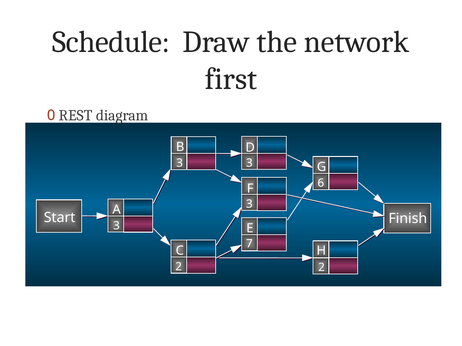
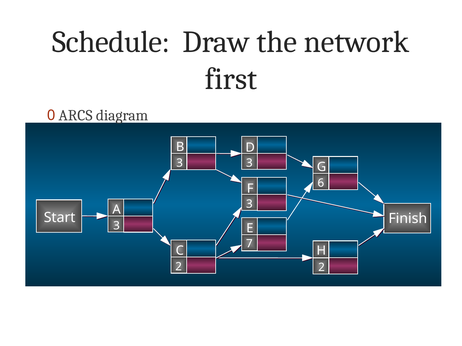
REST: REST -> ARCS (75, 116)
